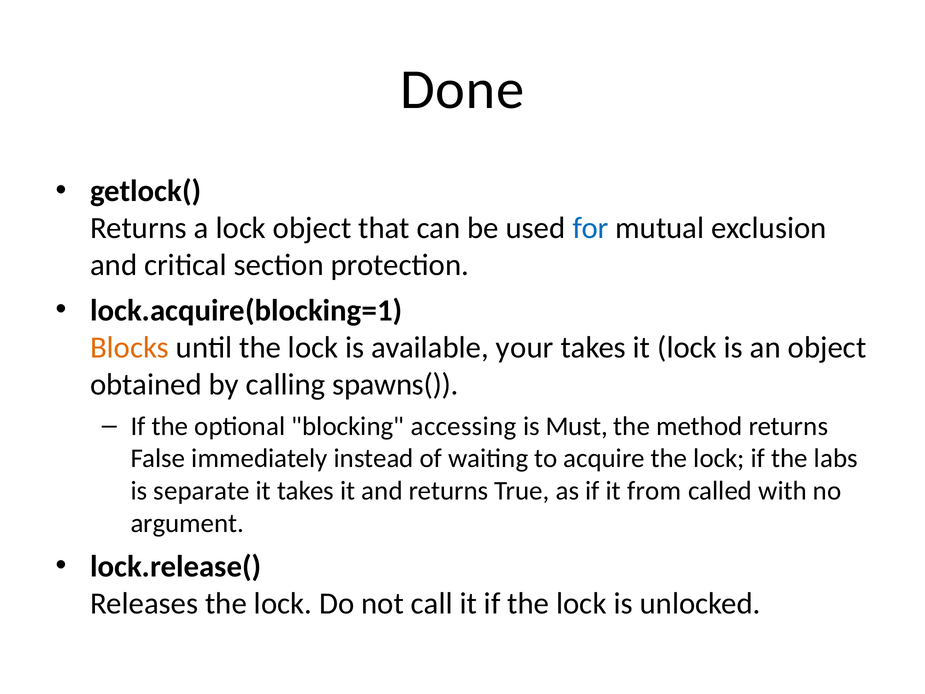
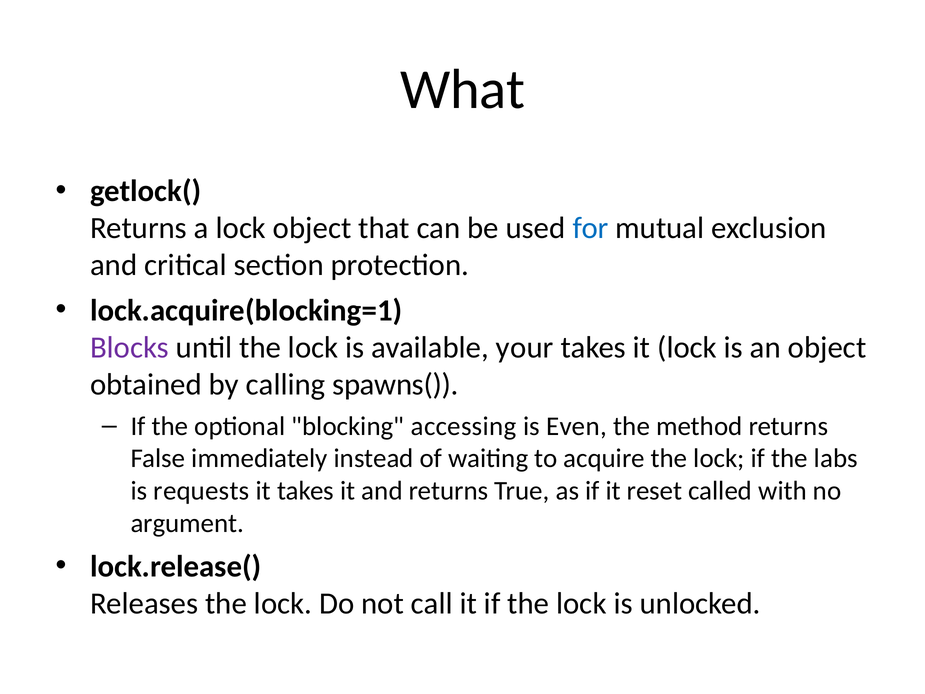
Done: Done -> What (463, 90)
Blocks colour: orange -> purple (130, 347)
Must: Must -> Even (576, 426)
separate: separate -> requests (201, 491)
from: from -> reset (655, 491)
